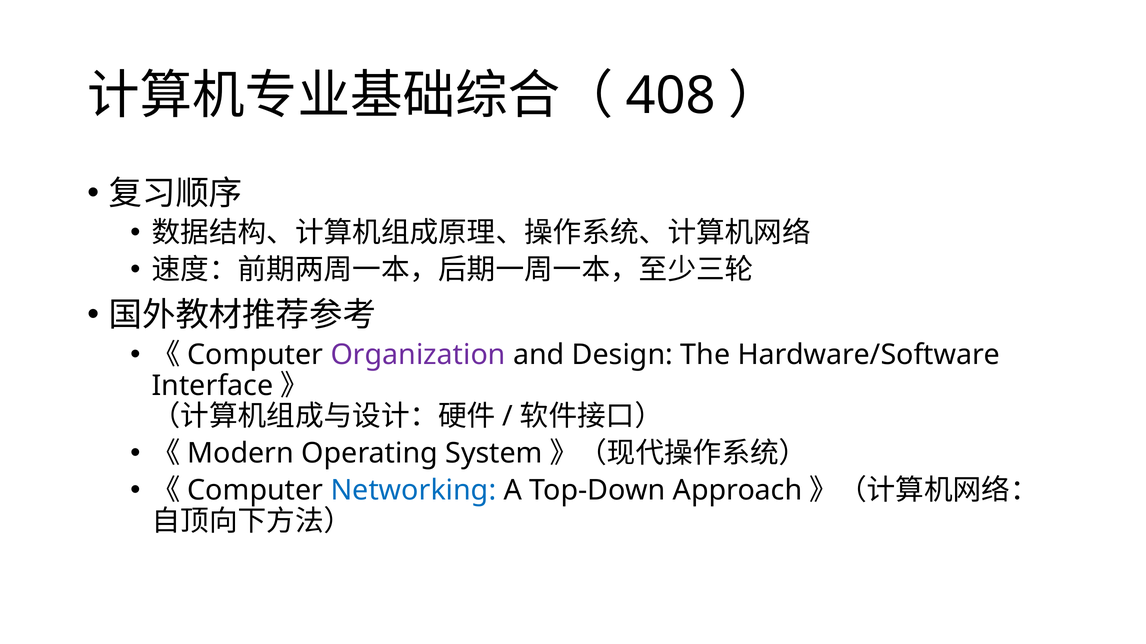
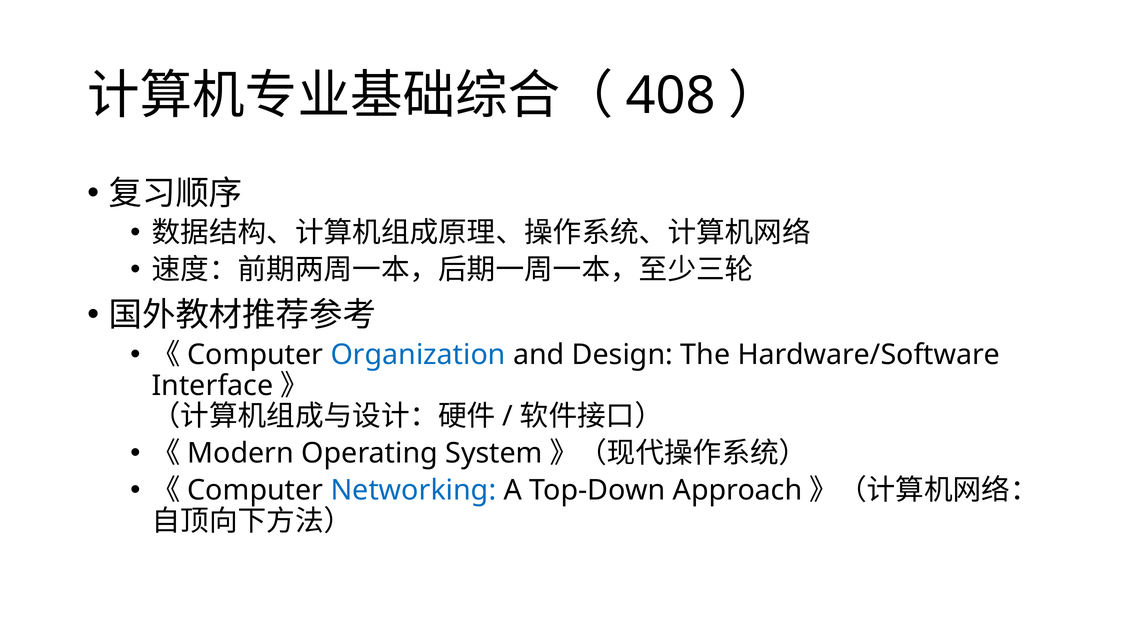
Organization colour: purple -> blue (418, 355)
